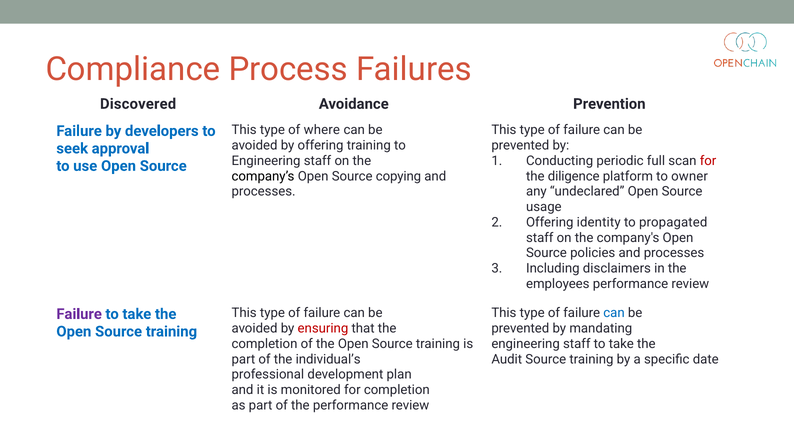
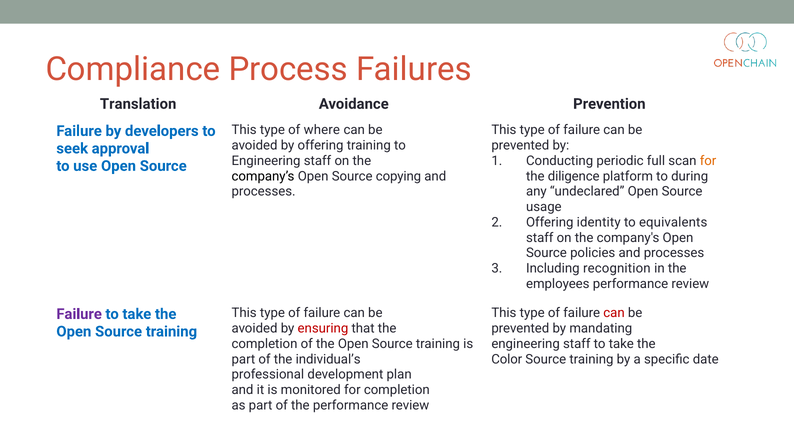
Discovered: Discovered -> Translation (138, 104)
for colour: red -> orange (708, 161)
owner: owner -> during (690, 176)
propagated: propagated -> equivalents (673, 222)
disclaimers: disclaimers -> recognition (617, 268)
can colour: blue -> red (614, 313)
Audit: Audit -> Color (507, 359)
